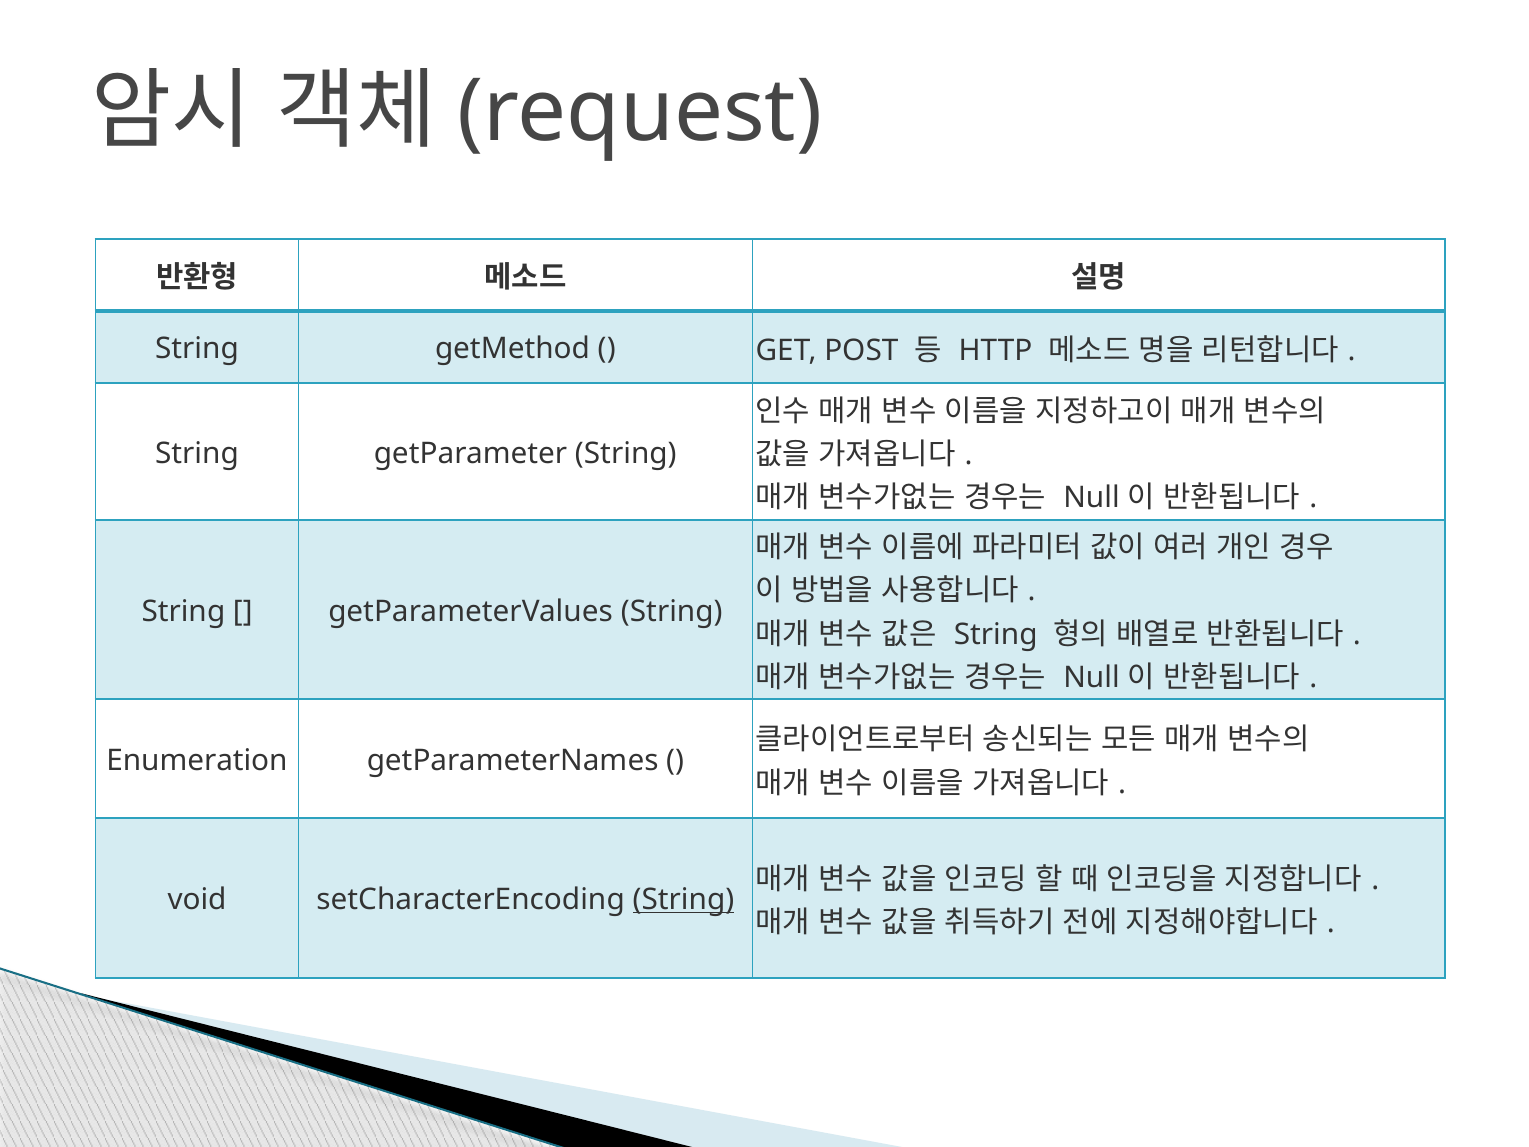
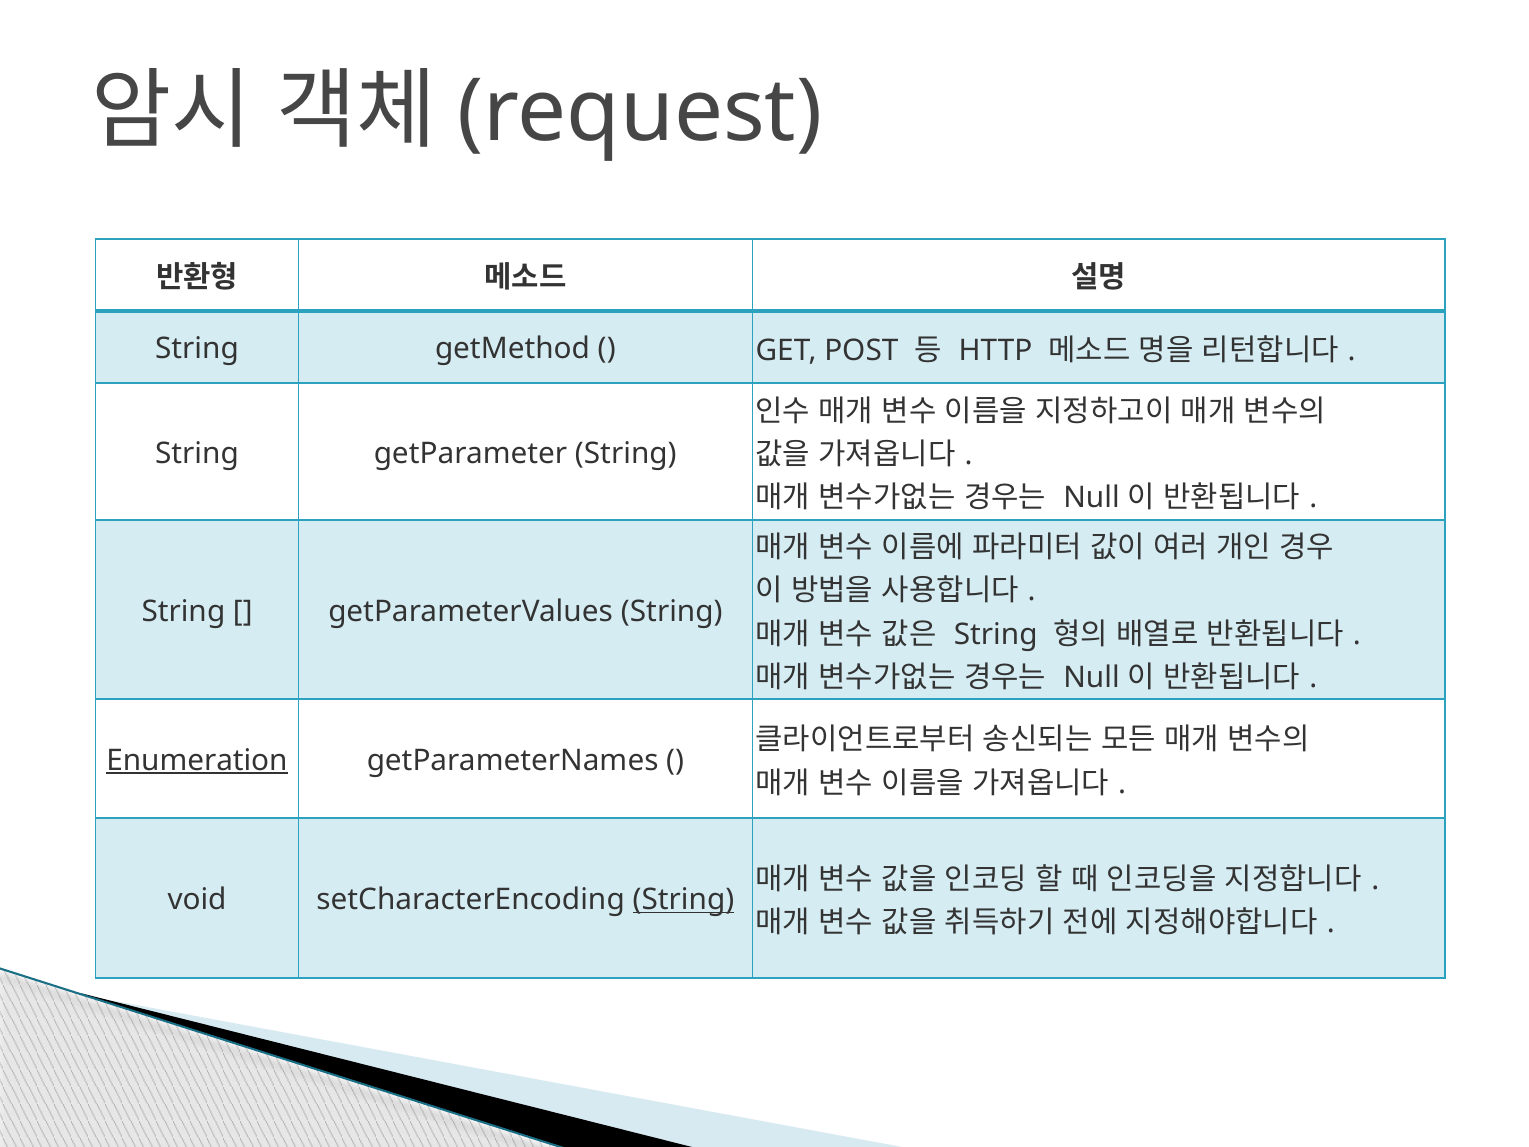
Enumeration underline: none -> present (197, 760)
